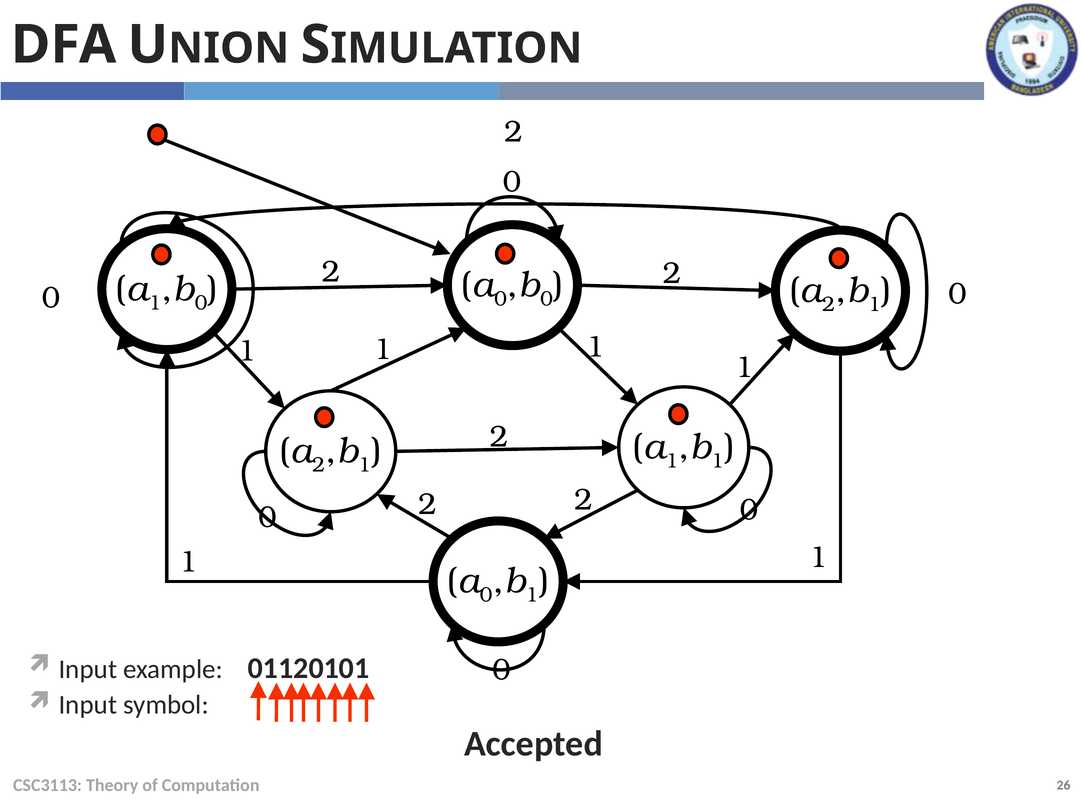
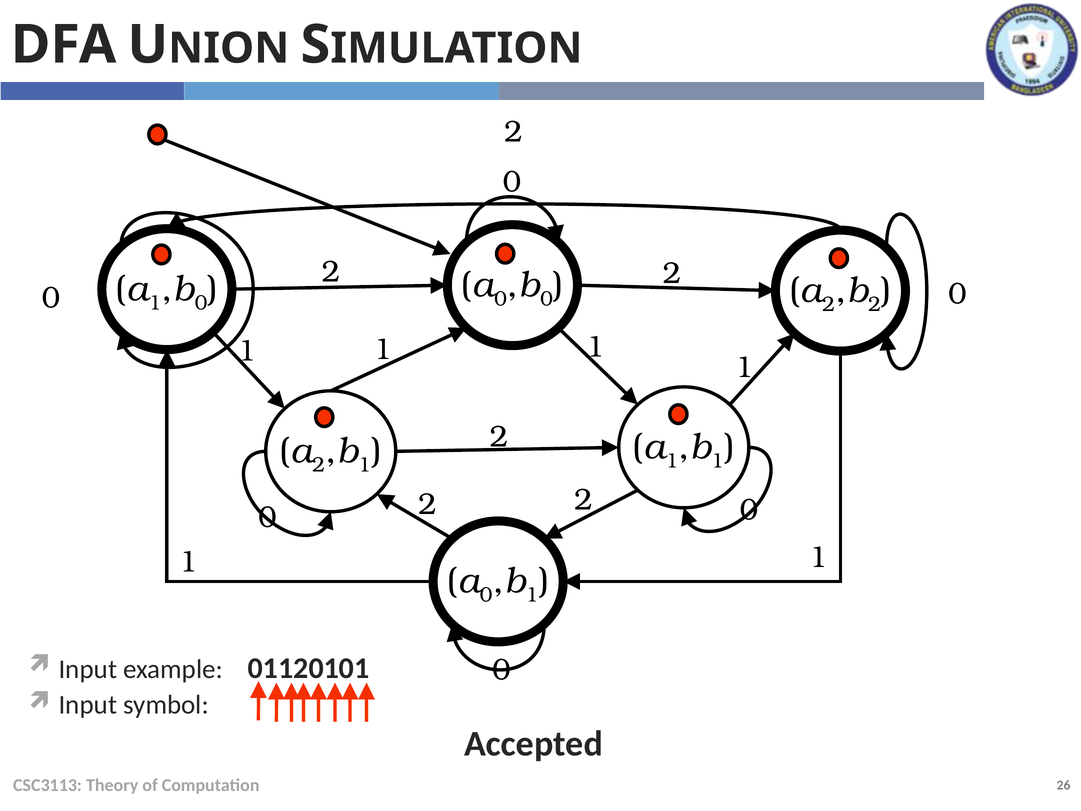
1: 1 -> 2 (875, 304)
